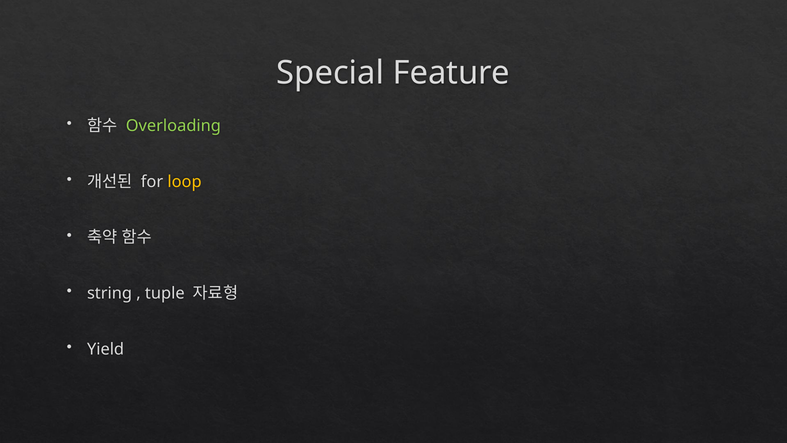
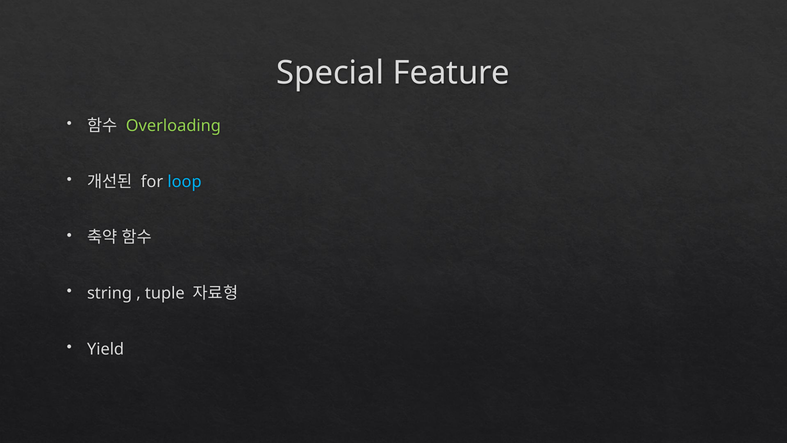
loop colour: yellow -> light blue (185, 182)
